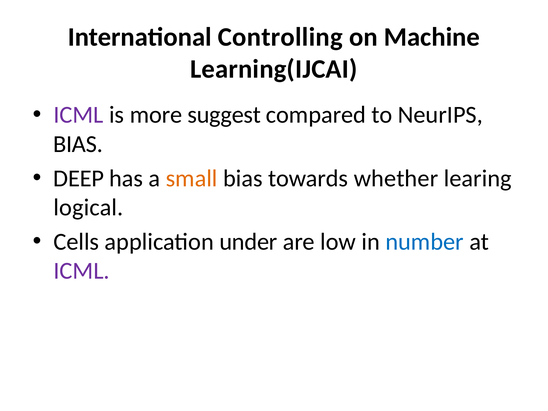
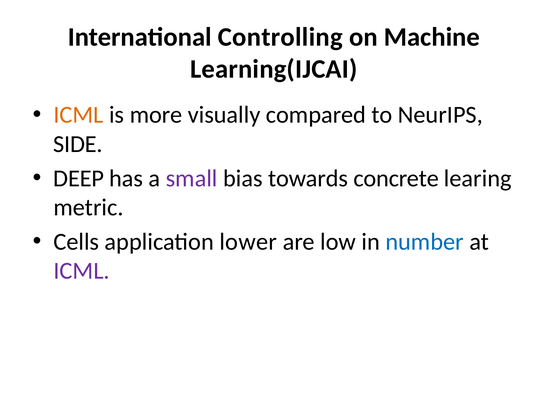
ICML colour: purple -> orange (78, 115)
suggest: suggest -> visually (224, 115)
BIAS: BIAS -> SIDE (78, 144)
small colour: orange -> purple (192, 178)
whether: whether -> concrete (396, 178)
logical: logical -> metric (89, 208)
under: under -> lower (248, 242)
